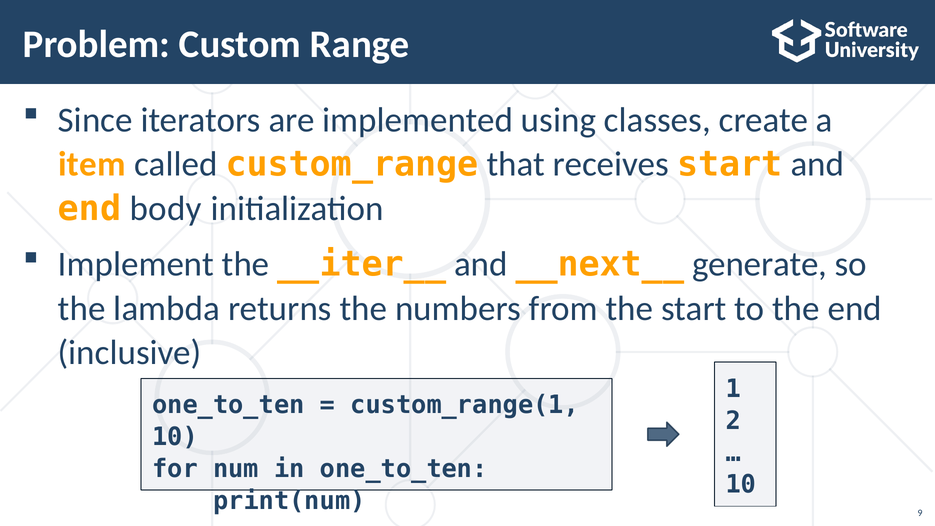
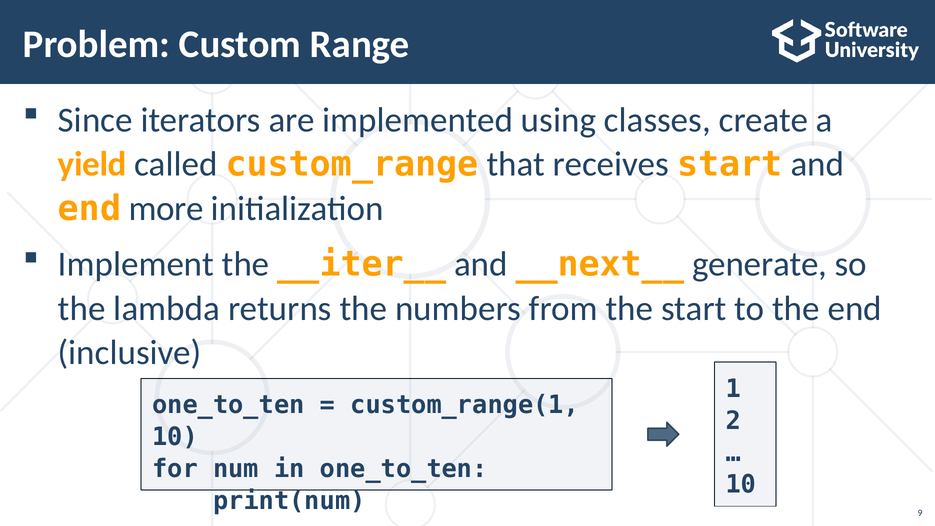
item: item -> yield (92, 164)
body: body -> more (166, 208)
